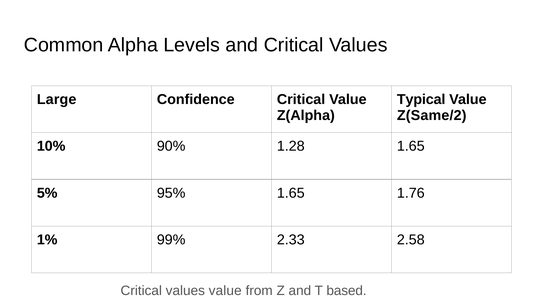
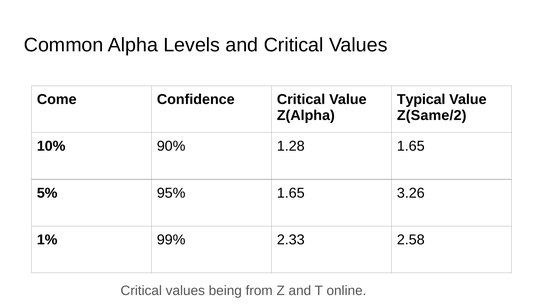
Large: Large -> Come (57, 100)
1.76: 1.76 -> 3.26 (411, 193)
values value: value -> being (225, 291)
based: based -> online (346, 291)
